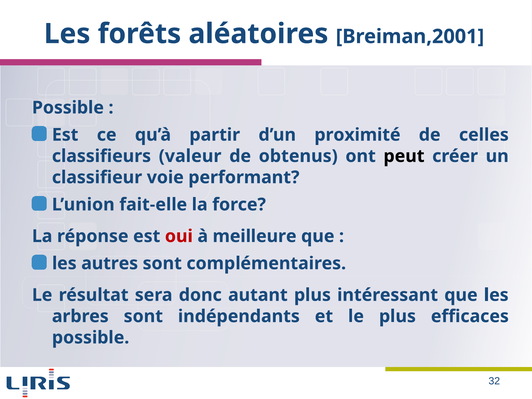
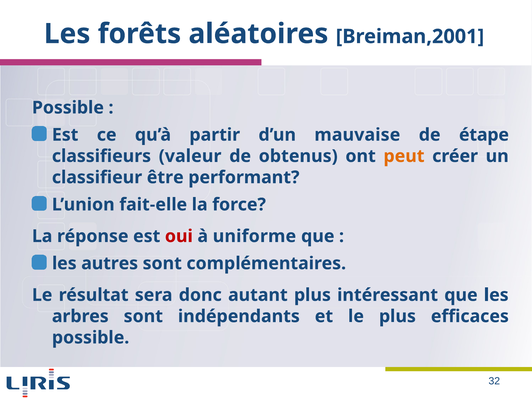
proximité: proximité -> mauvaise (357, 135)
celles: celles -> étape (484, 135)
peut colour: black -> orange (404, 156)
voie: voie -> être (165, 177)
meilleure: meilleure -> uniforme (254, 236)
